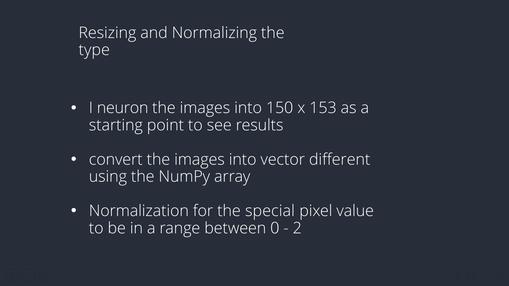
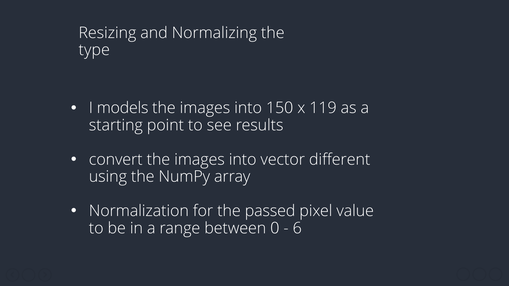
neuron: neuron -> models (123, 108)
153: 153 -> 119 (323, 108)
special: special -> passed (270, 211)
2: 2 -> 6 (297, 228)
